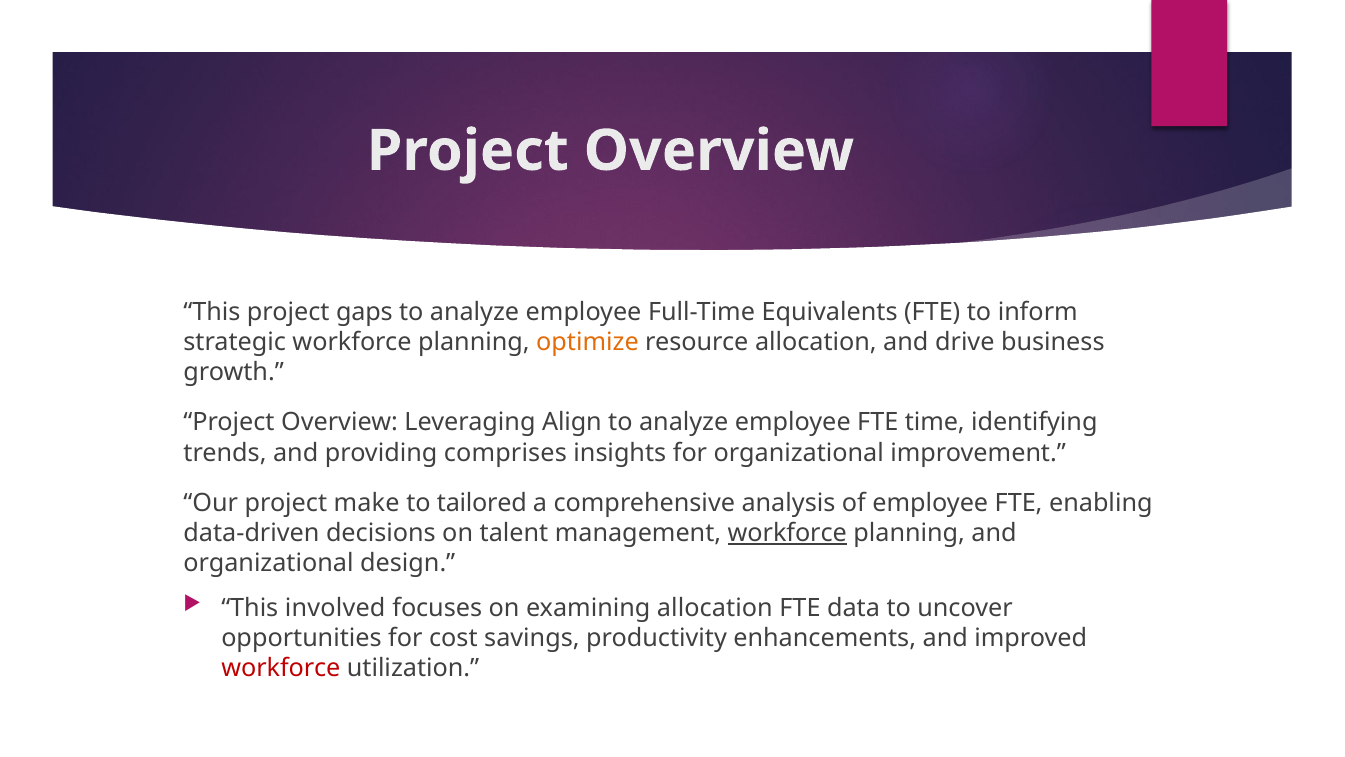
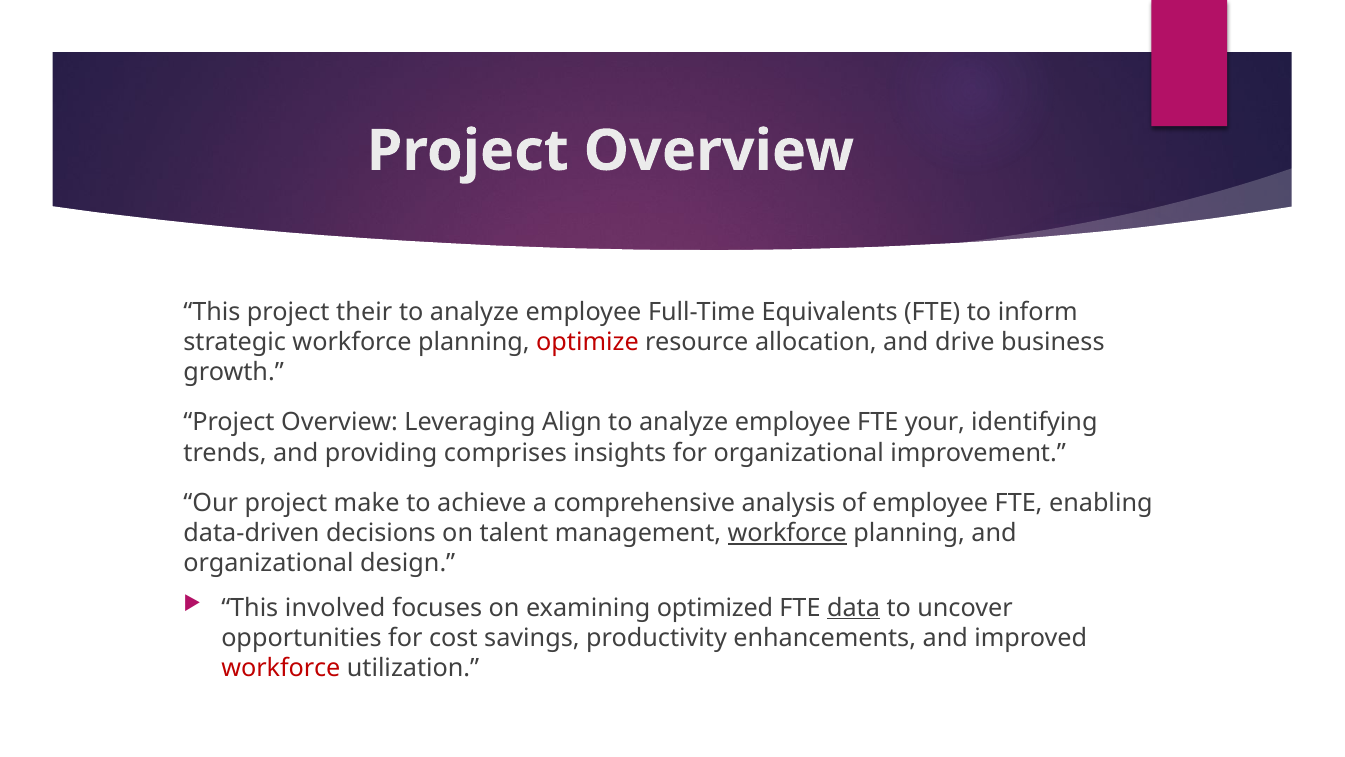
gaps: gaps -> their (364, 312)
optimize colour: orange -> red (587, 342)
time: time -> your (935, 422)
tailored: tailored -> achieve (482, 503)
examining allocation: allocation -> optimized (715, 607)
data underline: none -> present (853, 607)
